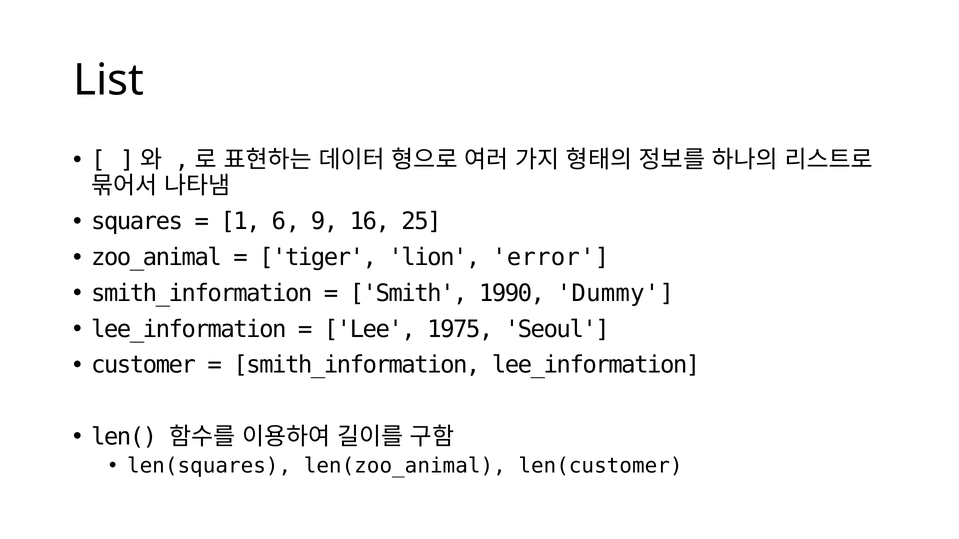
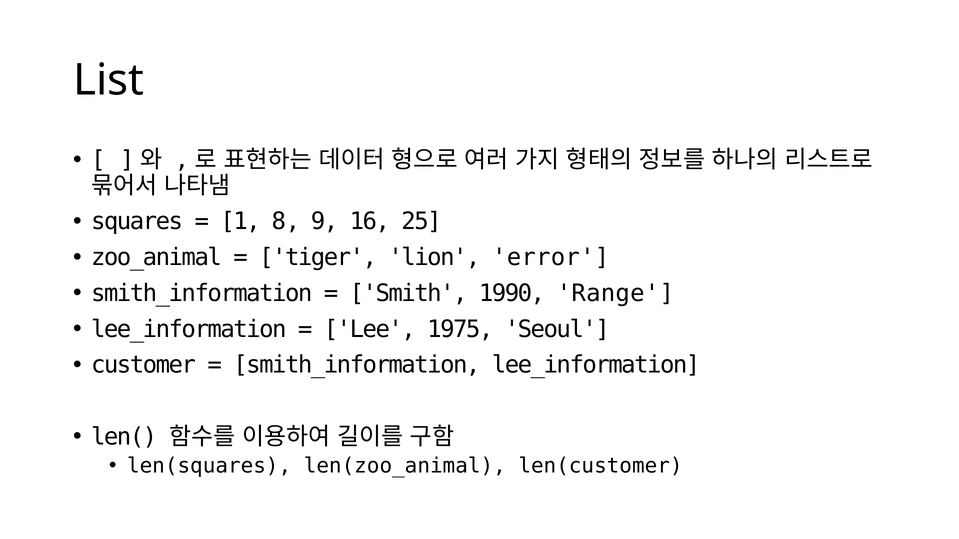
6: 6 -> 8 (286, 222)
Dummy: Dummy -> Range (615, 294)
